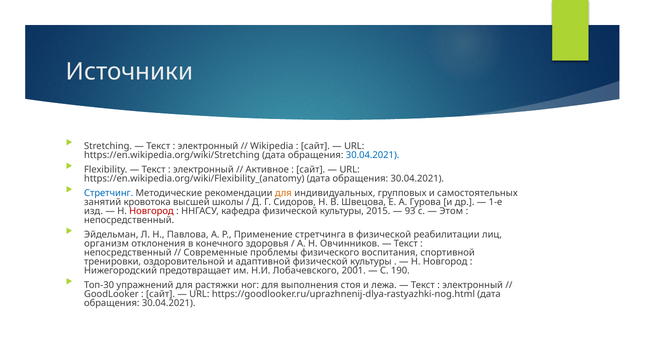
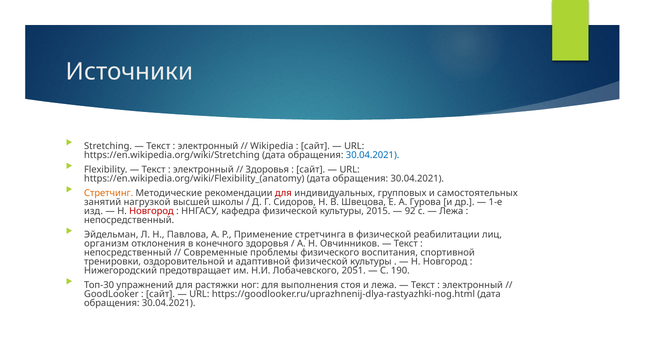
Активное: Активное -> Здоровья (267, 170)
Стретчинг colour: blue -> orange (109, 193)
для colour: orange -> red (283, 193)
кровотока: кровотока -> нагрузкой (147, 202)
93: 93 -> 92 (410, 211)
Этом: Этом -> Лежа (451, 211)
2001: 2001 -> 2051 (354, 271)
